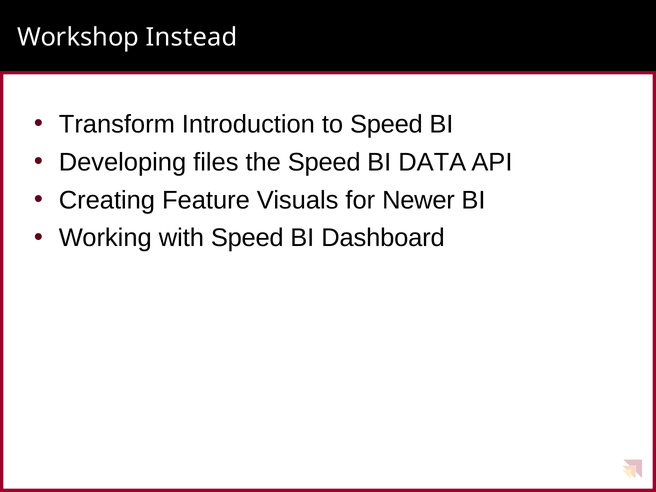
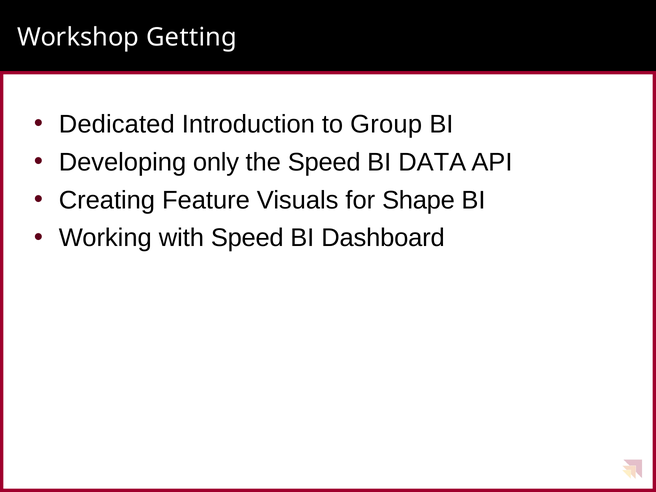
Instead: Instead -> Getting (192, 37)
Transform: Transform -> Dedicated (117, 124)
to Speed: Speed -> Group (386, 124)
files: files -> only (216, 162)
Newer: Newer -> Shape (418, 200)
